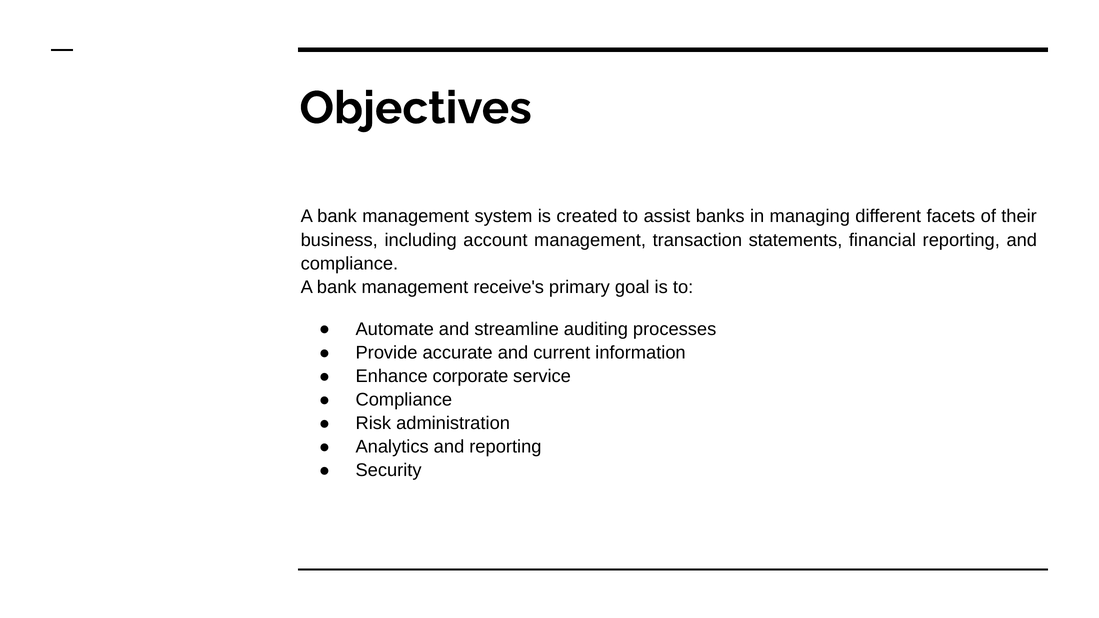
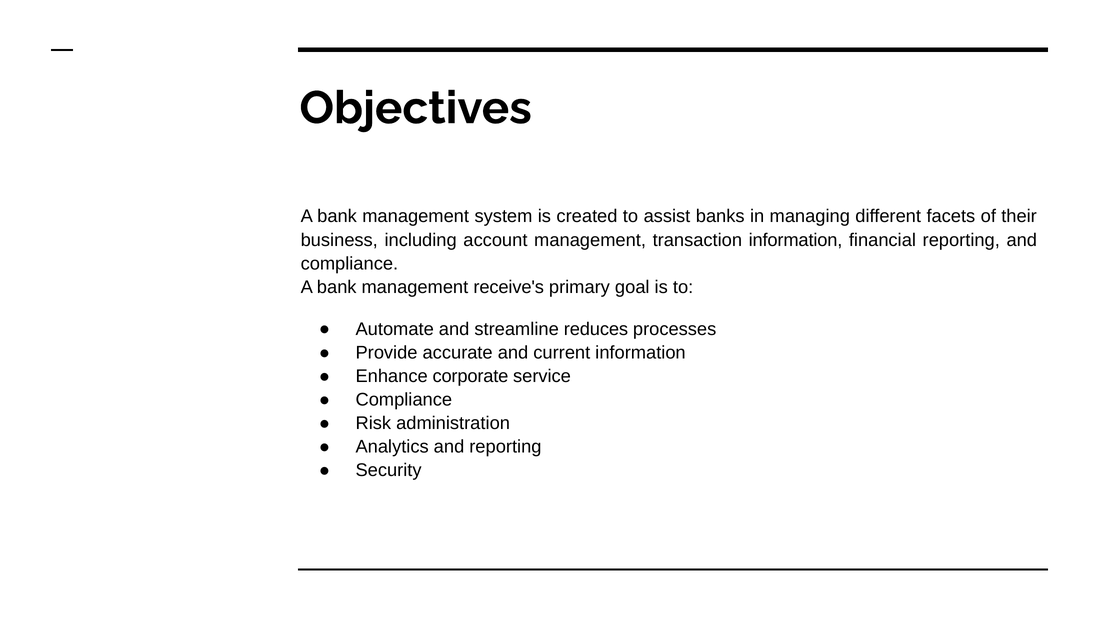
transaction statements: statements -> information (796, 240)
auditing: auditing -> reduces (596, 329)
